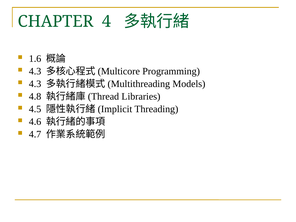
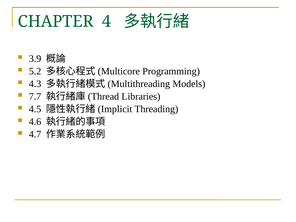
1.6: 1.6 -> 3.9 (35, 59)
4.3: 4.3 -> 5.2 (35, 71)
4.8: 4.8 -> 7.7 (35, 96)
